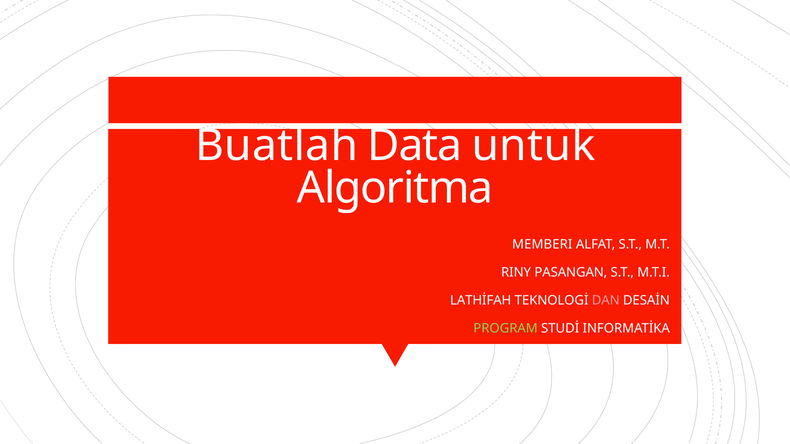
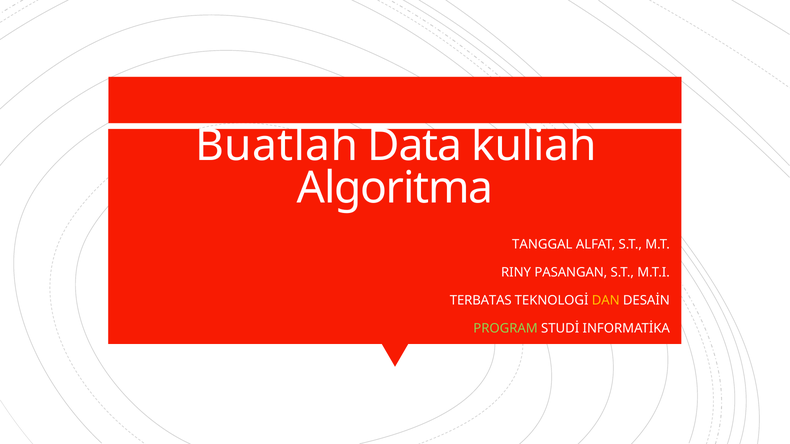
untuk: untuk -> kuliah (534, 146)
MEMBERI: MEMBERI -> TANGGAL (542, 245)
LATHİFAH: LATHİFAH -> TERBATAS (481, 301)
DAN colour: pink -> yellow (606, 301)
